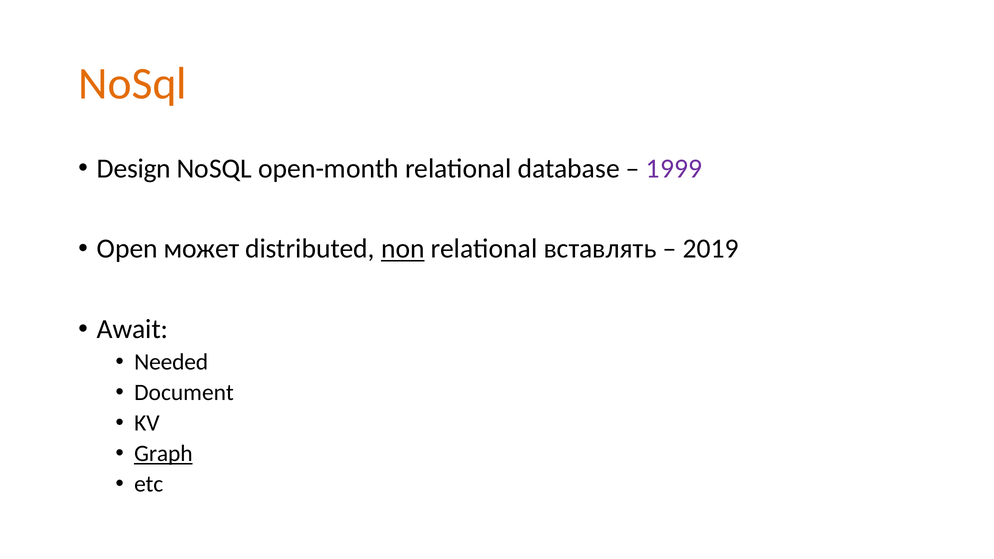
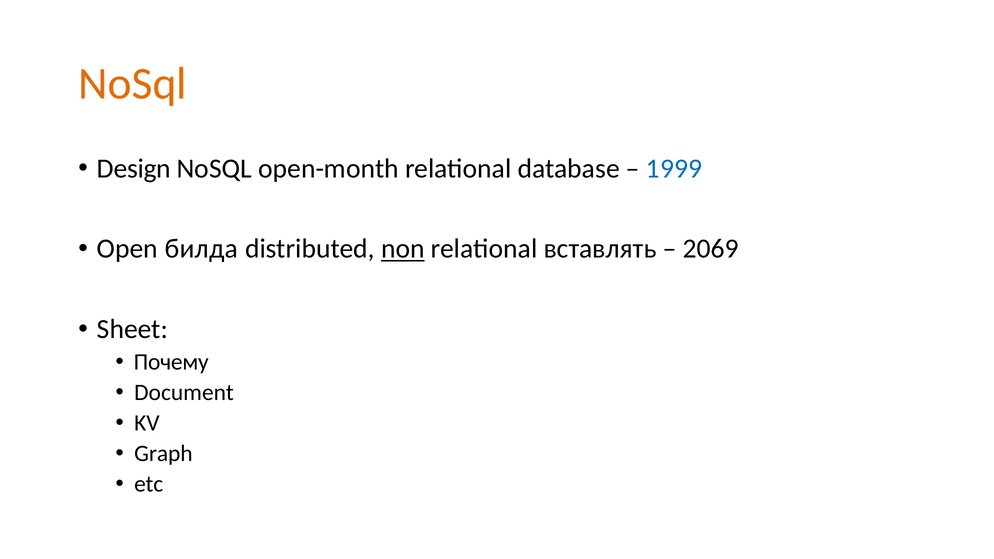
1999 colour: purple -> blue (674, 169)
может: может -> билда (201, 249)
2019: 2019 -> 2069 (711, 249)
Await: Await -> Sheet (132, 329)
Needed: Needed -> Почему (171, 362)
Graph underline: present -> none (163, 454)
